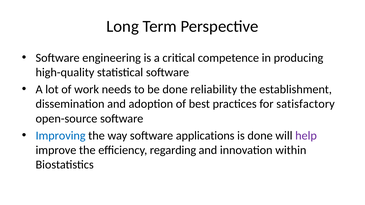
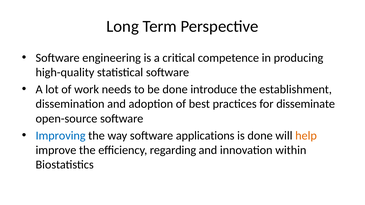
reliability: reliability -> introduce (214, 90)
satisfactory: satisfactory -> disseminate (306, 104)
help colour: purple -> orange (306, 136)
